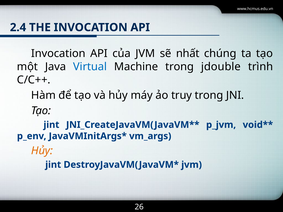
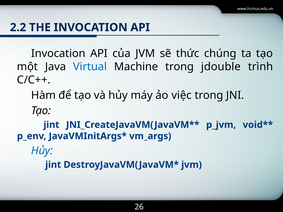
2.4: 2.4 -> 2.2 (18, 27)
nhất: nhất -> thức (188, 54)
truy: truy -> việc (182, 95)
Hủy colour: orange -> blue (42, 151)
